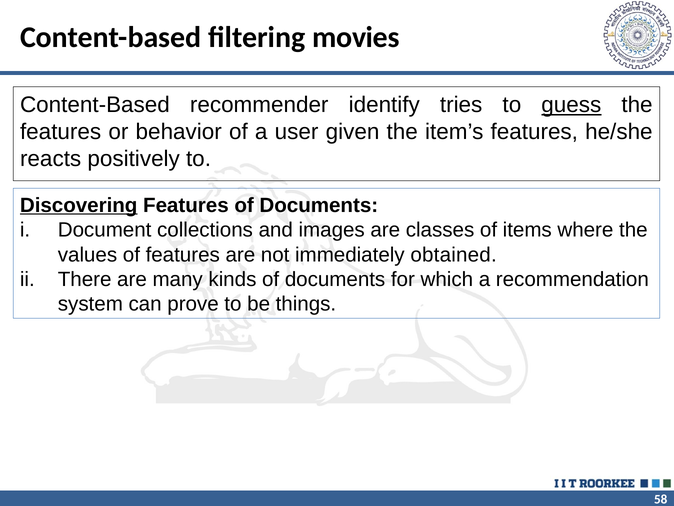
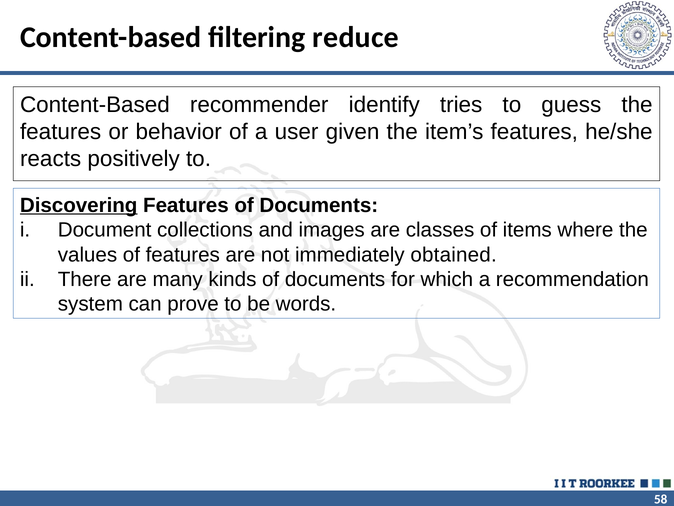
movies: movies -> reduce (356, 37)
guess underline: present -> none (571, 105)
things: things -> words (306, 304)
